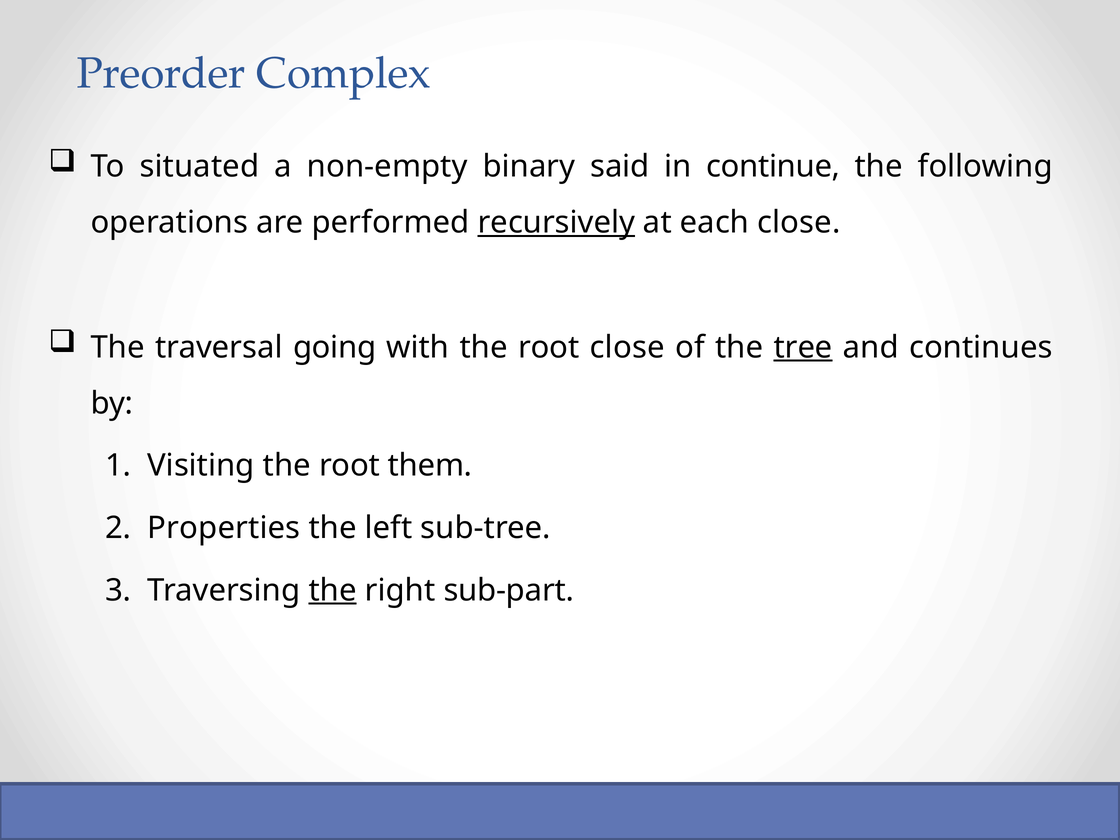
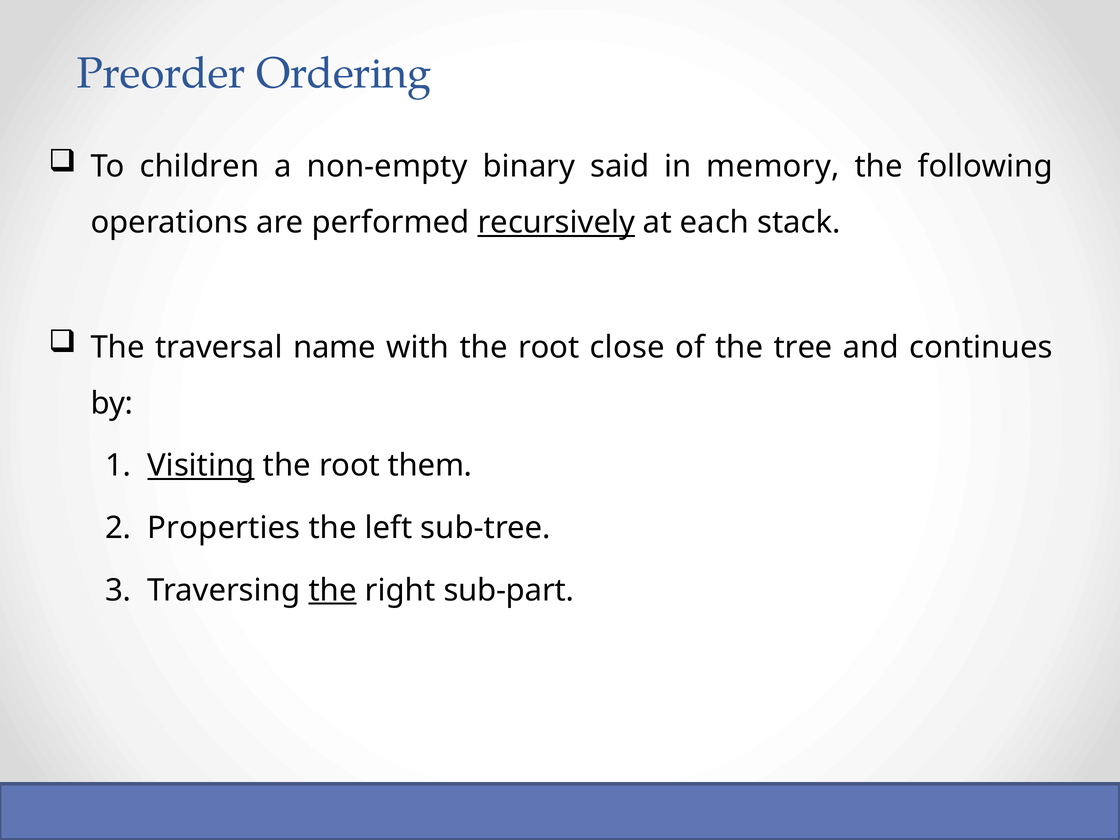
Complex: Complex -> Ordering (344, 73)
situated: situated -> children (199, 167)
continue: continue -> memory (773, 167)
each close: close -> stack (799, 223)
going: going -> name (335, 347)
tree underline: present -> none (803, 347)
Visiting underline: none -> present (201, 466)
